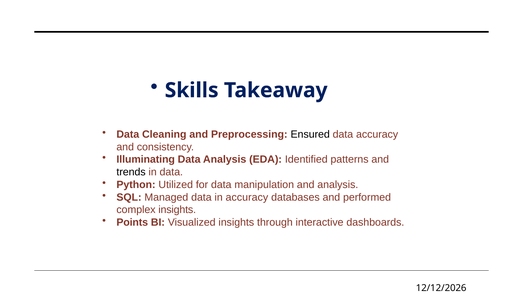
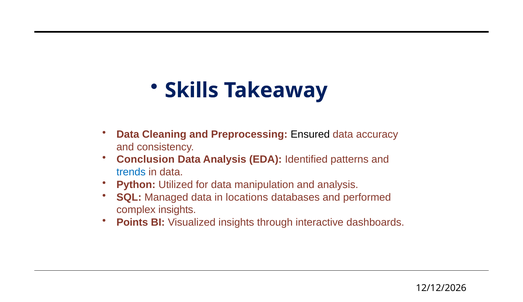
Illuminating: Illuminating -> Conclusion (146, 160)
trends colour: black -> blue (131, 172)
in accuracy: accuracy -> locations (247, 198)
